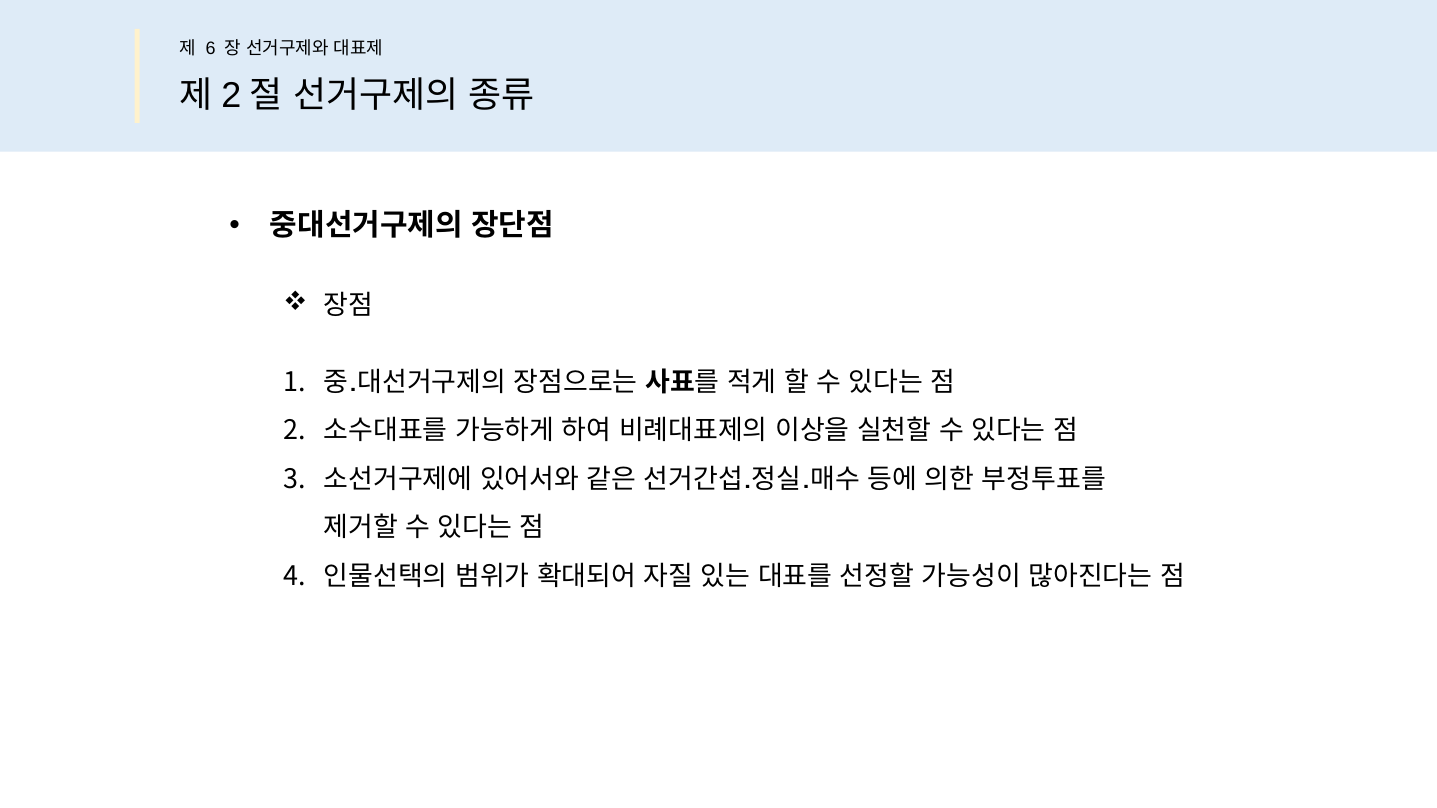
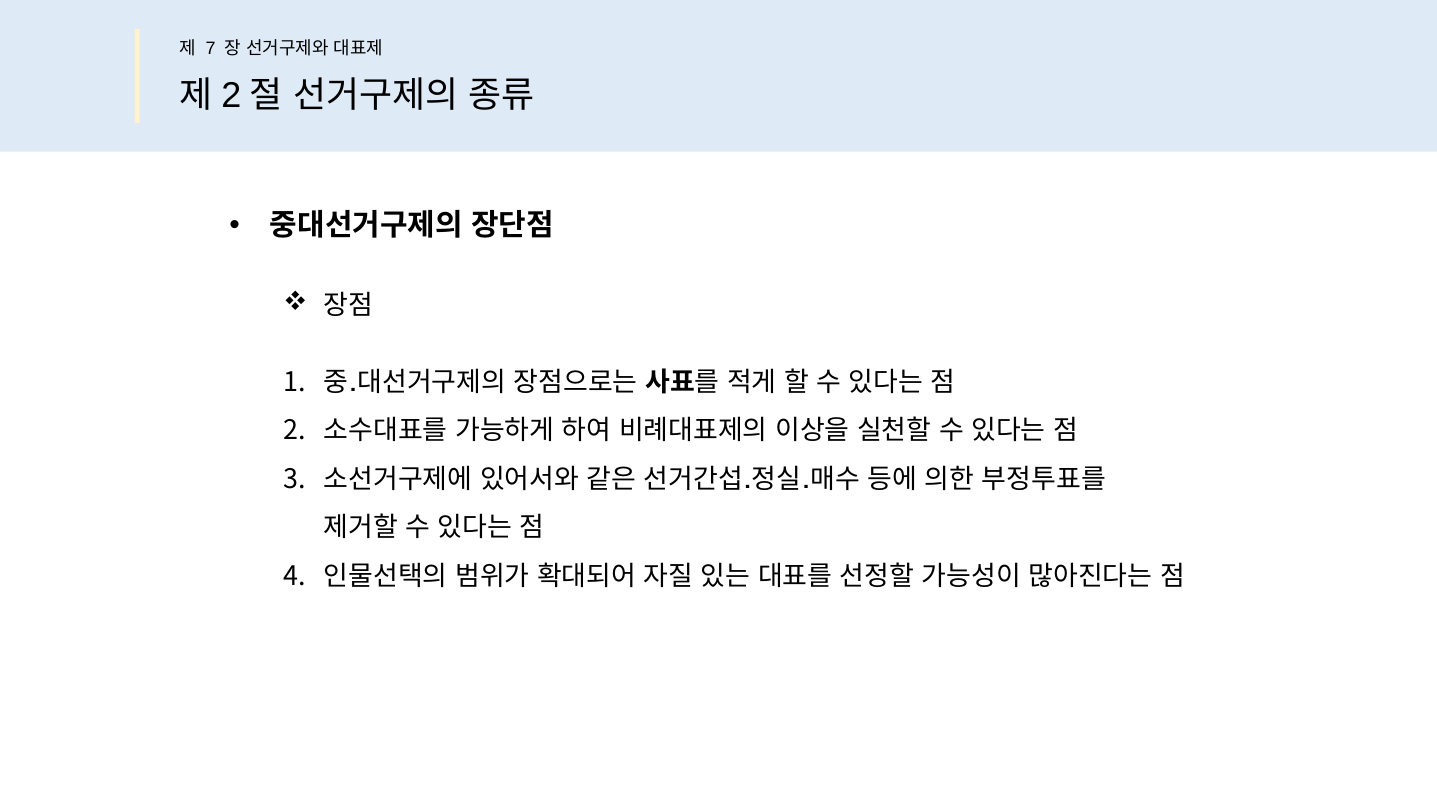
6: 6 -> 7 (211, 48)
